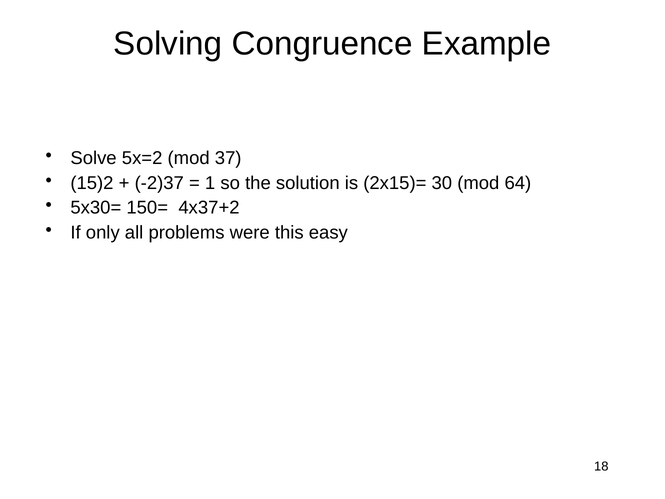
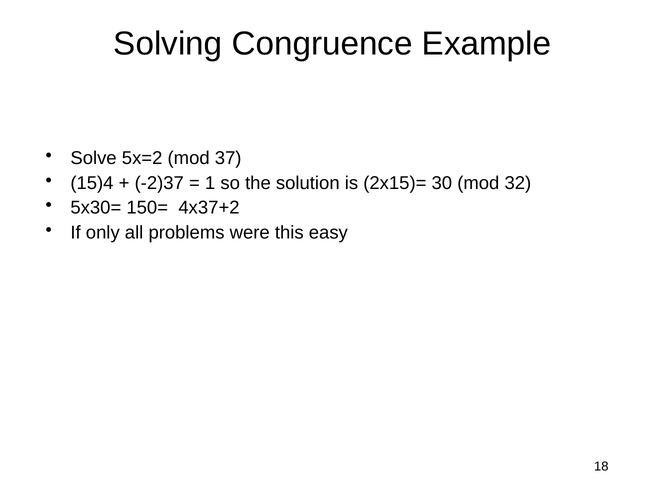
15)2: 15)2 -> 15)4 (92, 183)
64: 64 -> 32 (518, 183)
